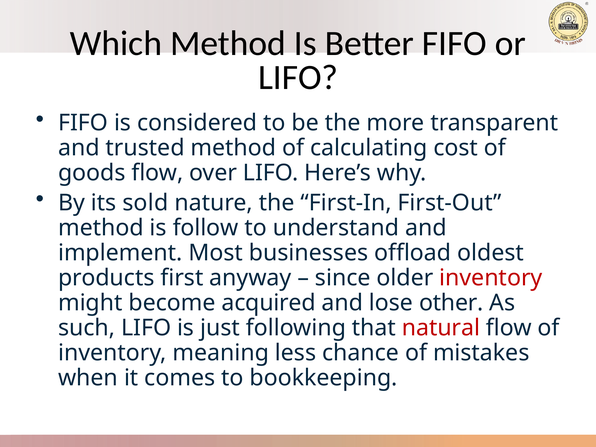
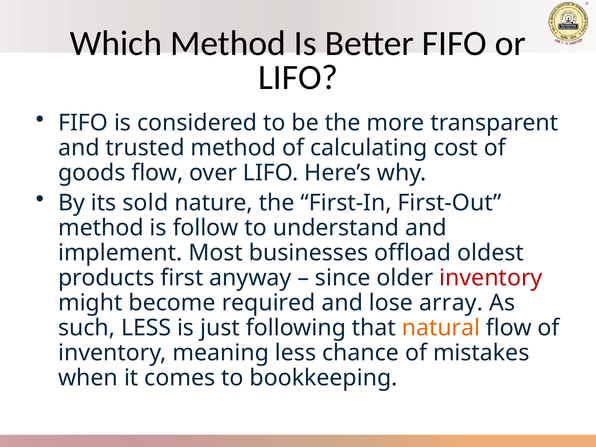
acquired: acquired -> required (269, 303)
other: other -> array (451, 303)
such LIFO: LIFO -> LESS (146, 328)
natural colour: red -> orange (441, 328)
